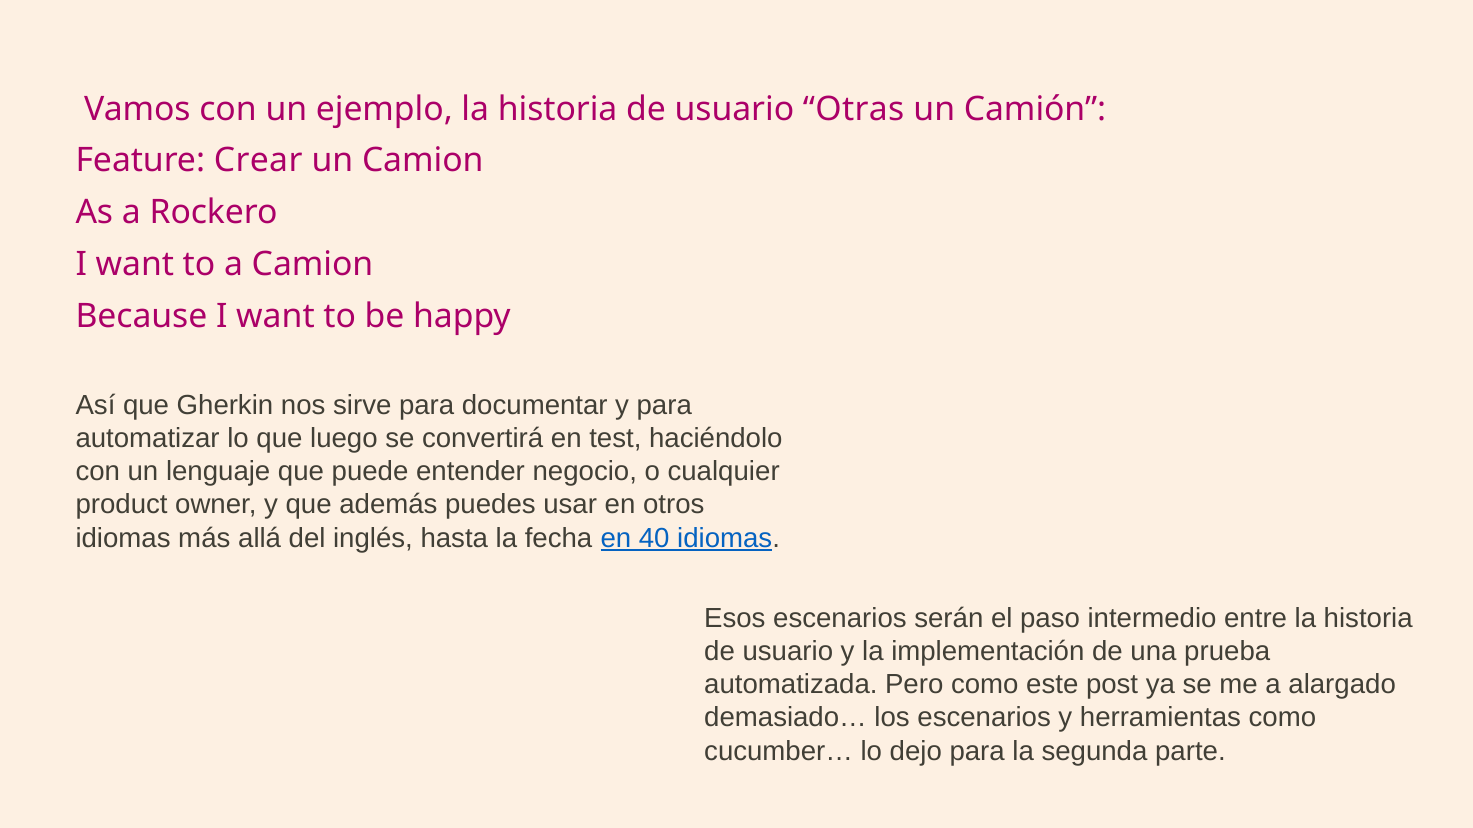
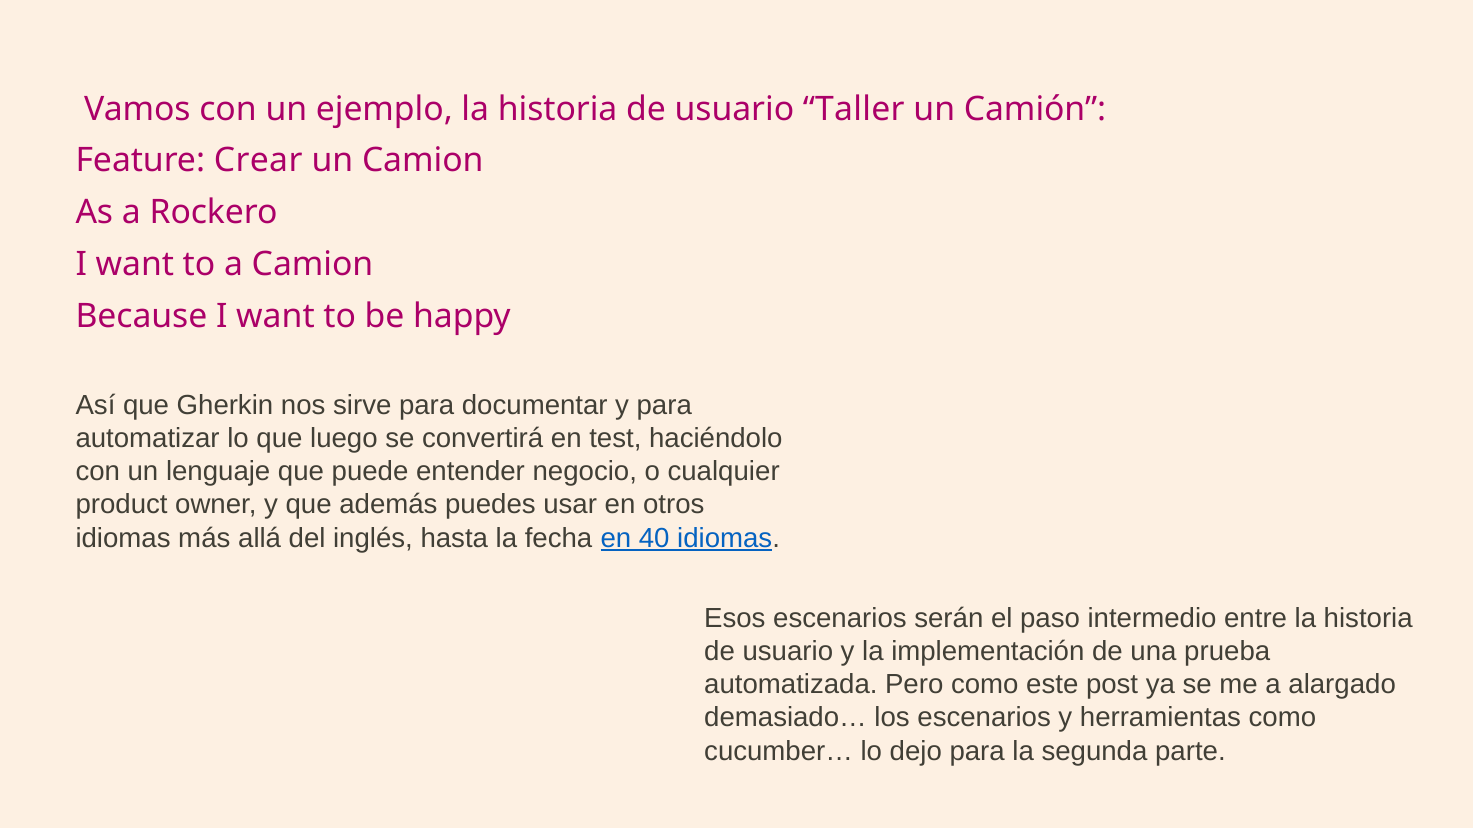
Otras: Otras -> Taller (854, 109)
